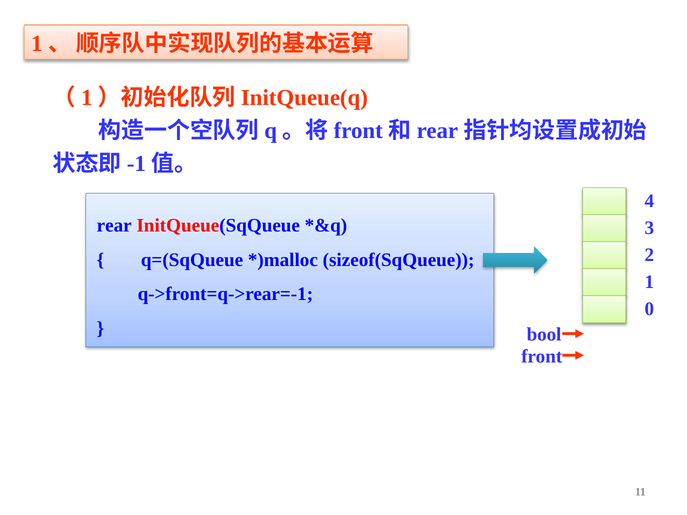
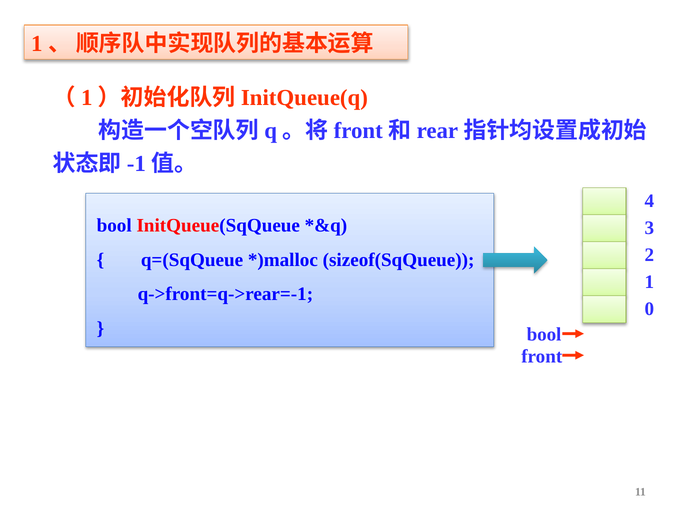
rear: rear -> bool (114, 226)
